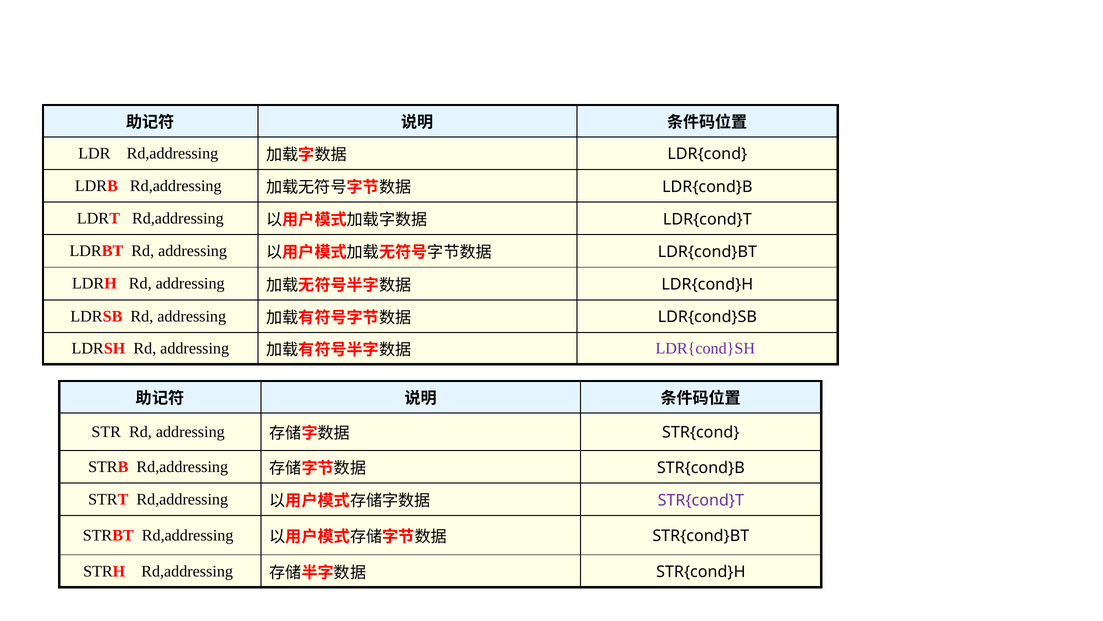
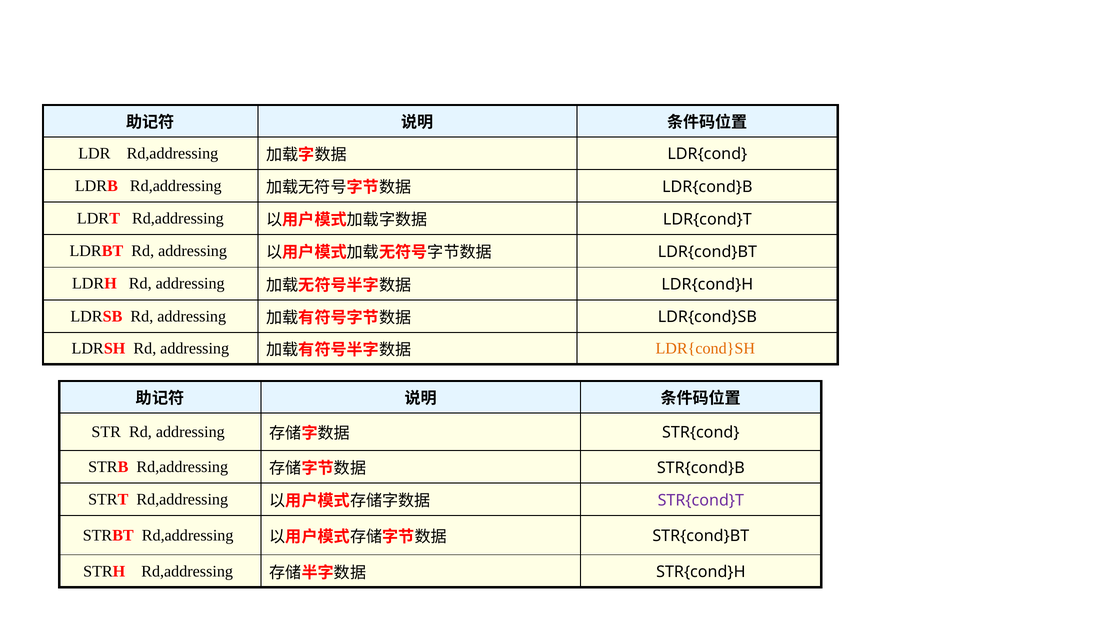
LDR{cond}SH colour: purple -> orange (705, 348)
